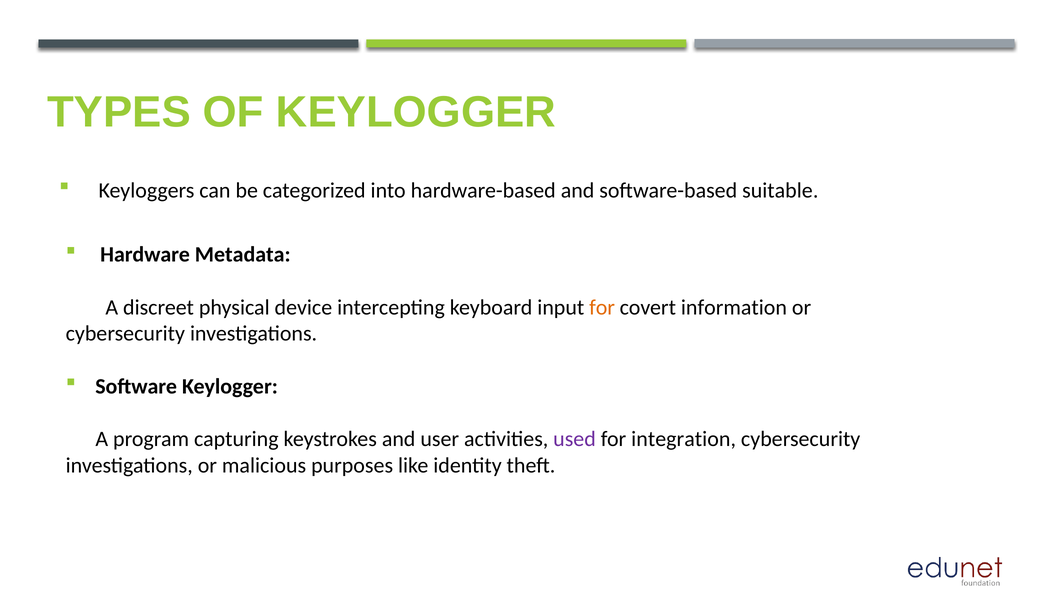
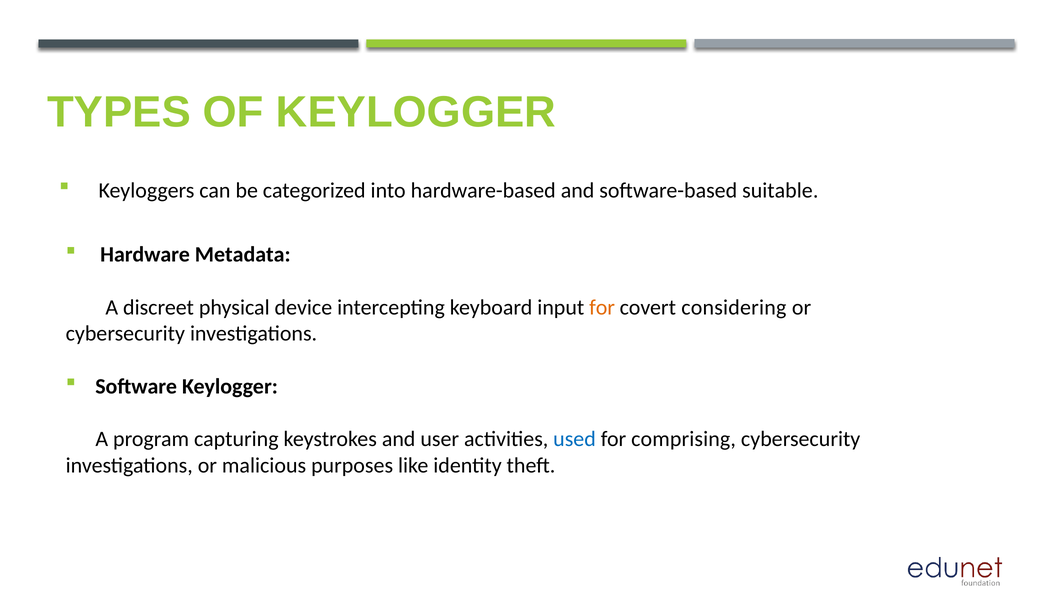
information: information -> considering (734, 308)
used colour: purple -> blue (575, 439)
integration: integration -> comprising (684, 439)
